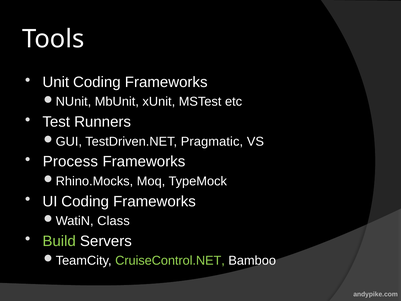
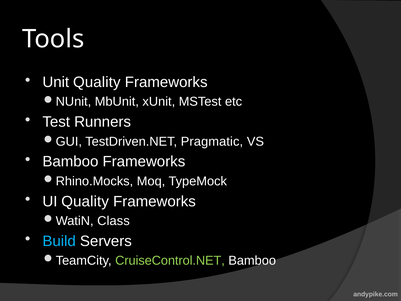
Unit Coding: Coding -> Quality (97, 82)
Process: Process -> Bamboo (70, 162)
UI Coding: Coding -> Quality (85, 201)
Build colour: light green -> light blue (59, 241)
